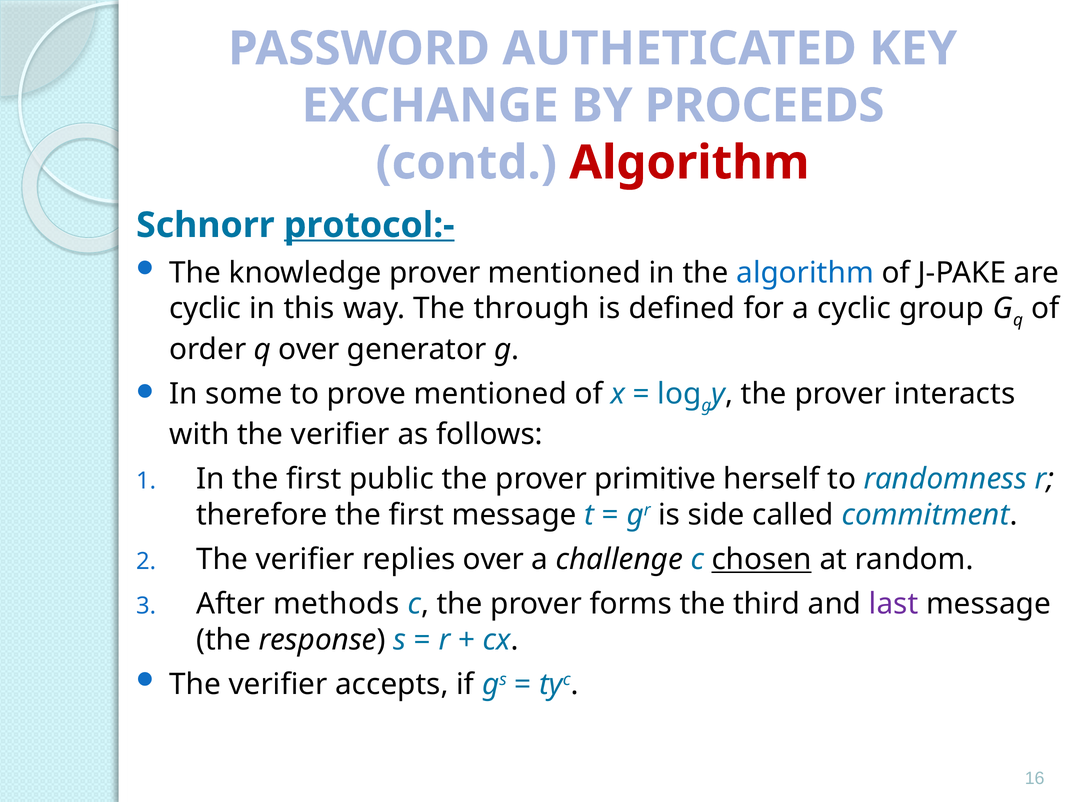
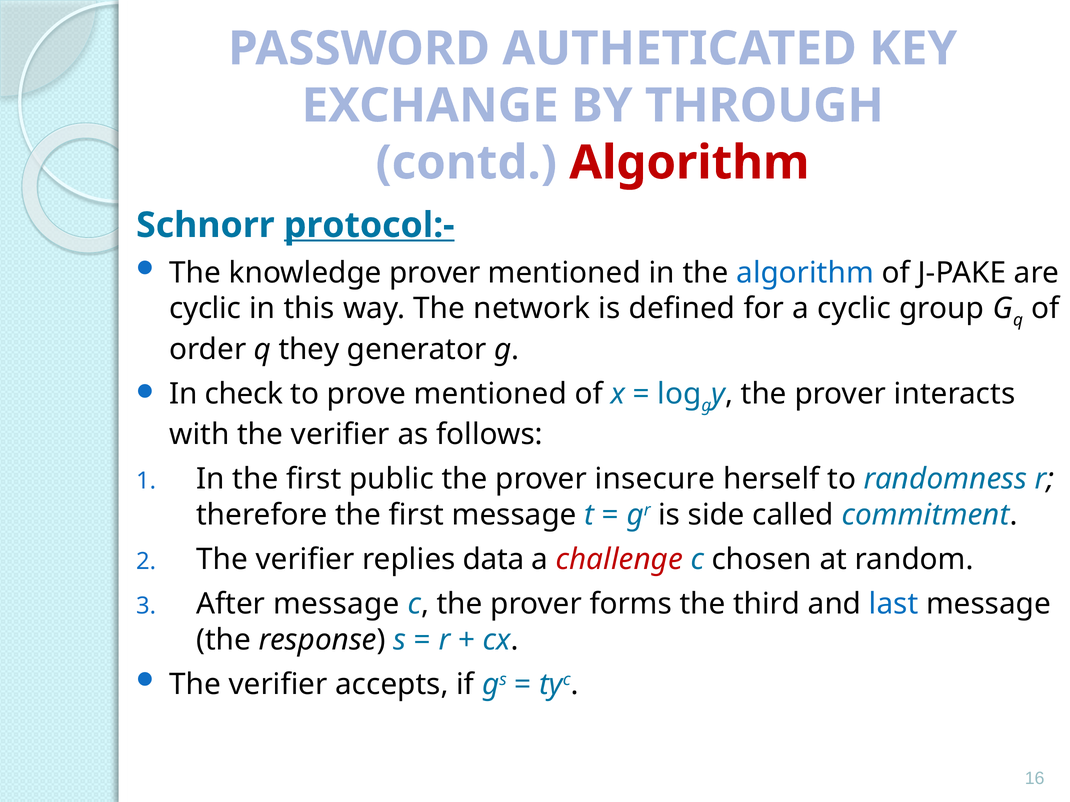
PROCEEDS: PROCEEDS -> THROUGH (764, 106)
through: through -> network (532, 309)
q over: over -> they (309, 350)
some: some -> check (244, 394)
primitive: primitive -> insecure (655, 479)
replies over: over -> data (493, 560)
challenge colour: black -> red (619, 560)
chosen underline: present -> none (762, 560)
After methods: methods -> message (336, 605)
last colour: purple -> blue (894, 605)
